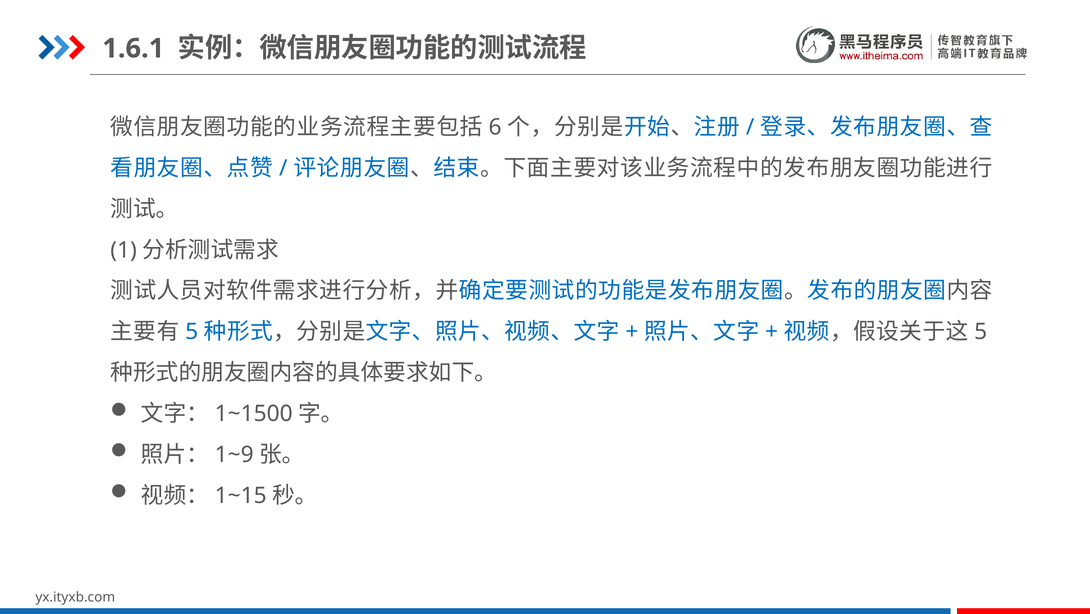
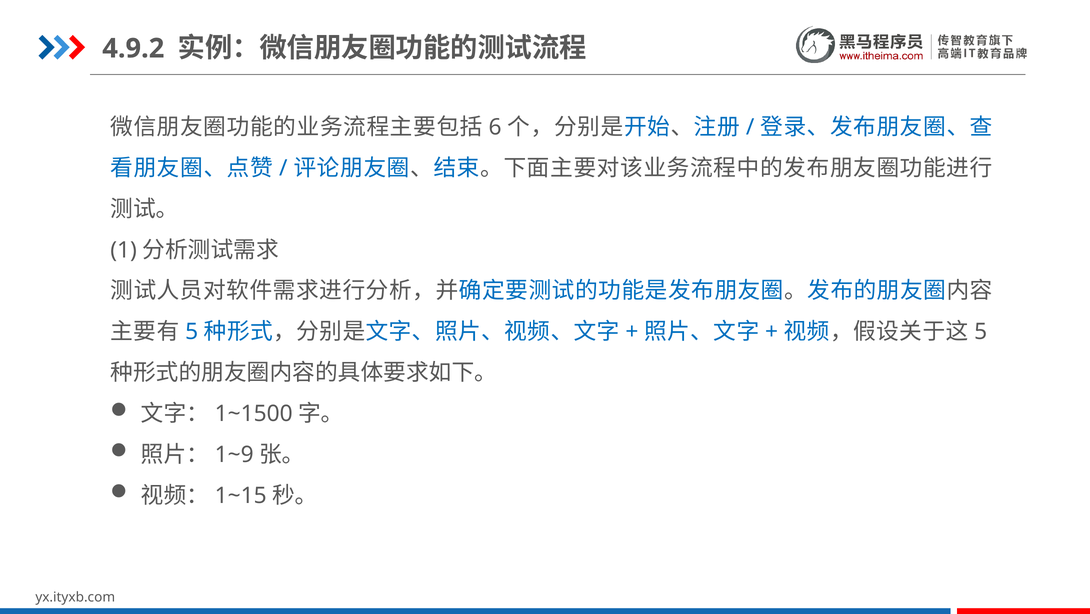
1.6.1: 1.6.1 -> 4.9.2 (133, 48)
